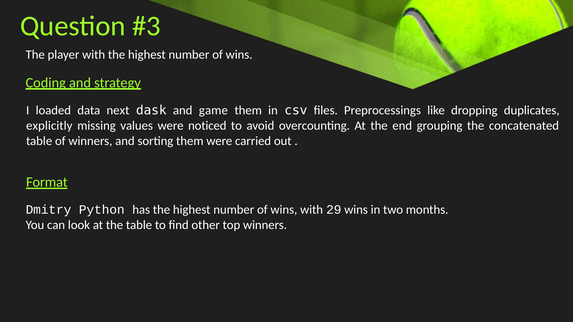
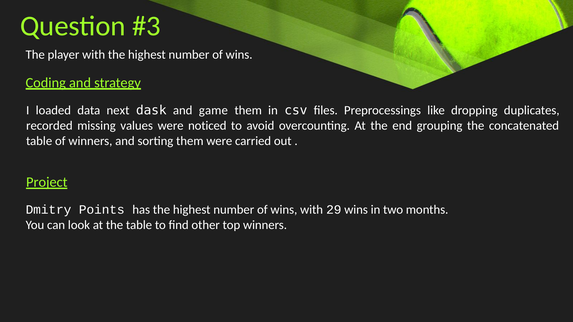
explicitly: explicitly -> recorded (49, 126)
Format: Format -> Project (47, 182)
Python: Python -> Points (102, 210)
